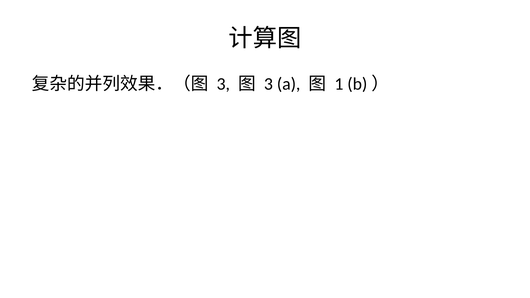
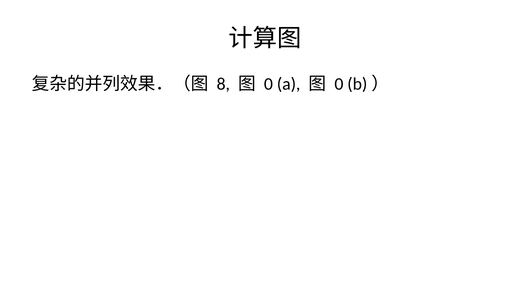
3: 3 -> 8 (223, 84)
3: 3 -> 0 (268, 84)
1: 1 -> 0 (339, 84)
